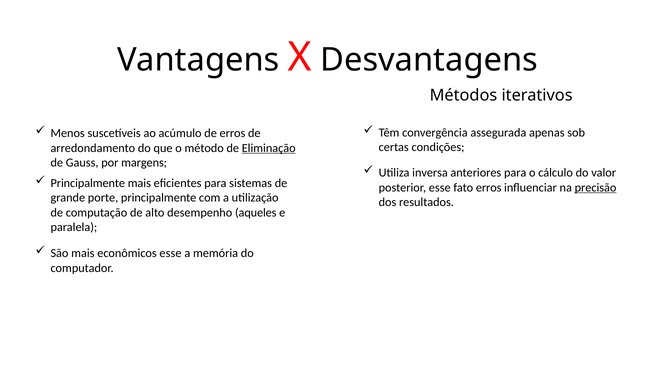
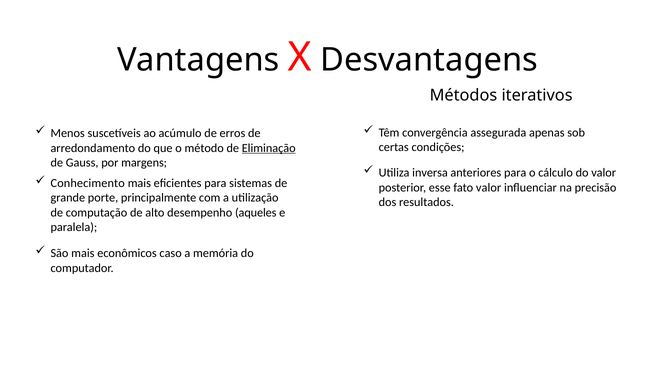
Principalmente: Principalmente -> Conhecimento (88, 183)
fato erros: erros -> valor (489, 187)
precisão underline: present -> none (596, 187)
econômicos esse: esse -> caso (171, 253)
